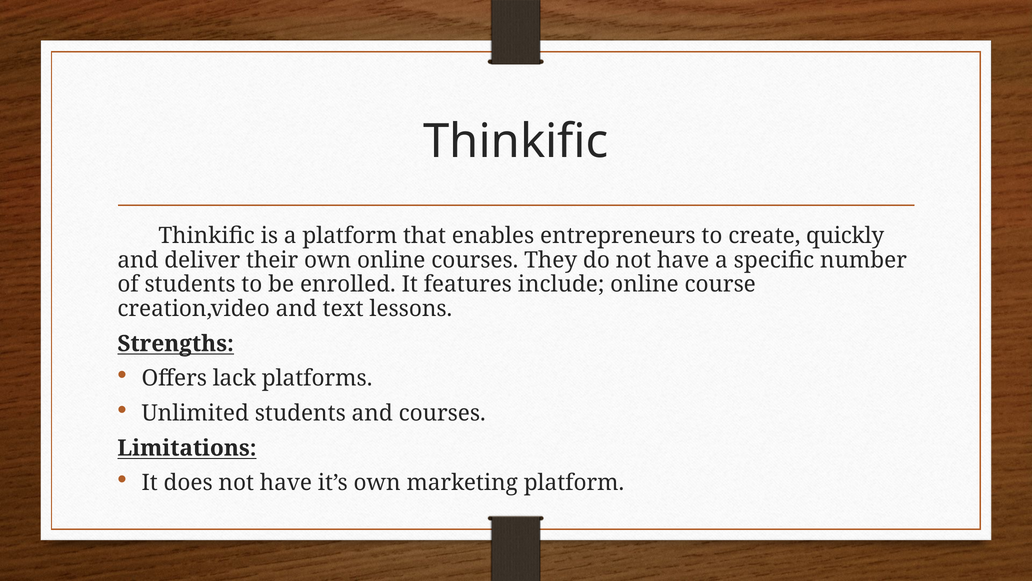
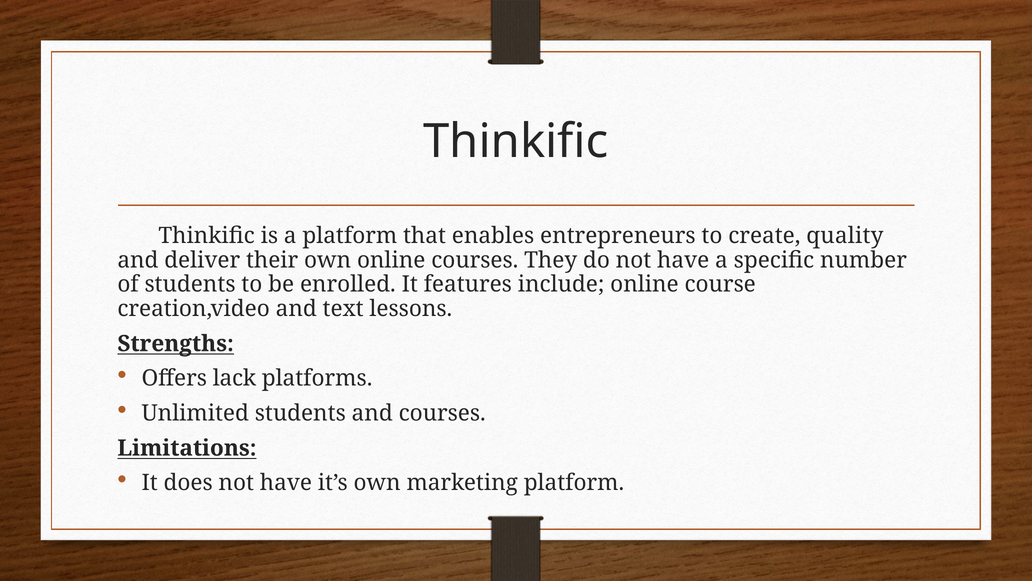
quickly: quickly -> quality (845, 235)
